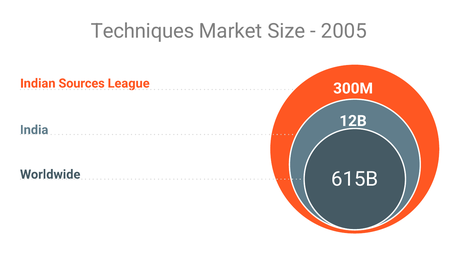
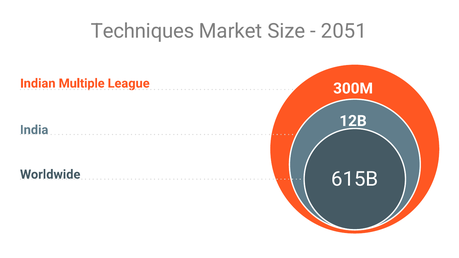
2005: 2005 -> 2051 (344, 31)
Sources: Sources -> Multiple (82, 83)
